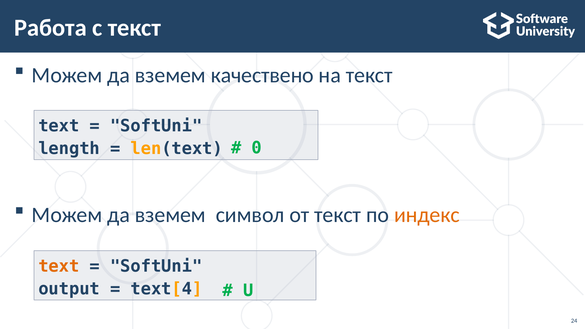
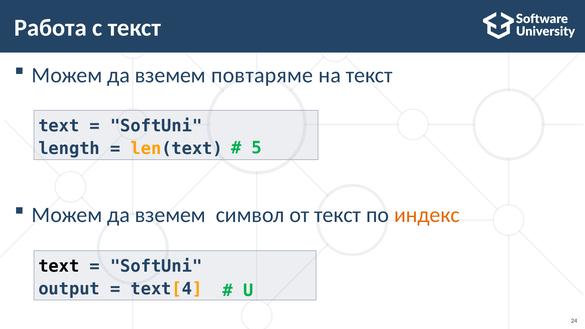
качествено: качествено -> повтаряме (262, 75)
0: 0 -> 5 (257, 148)
text colour: orange -> black (59, 266)
